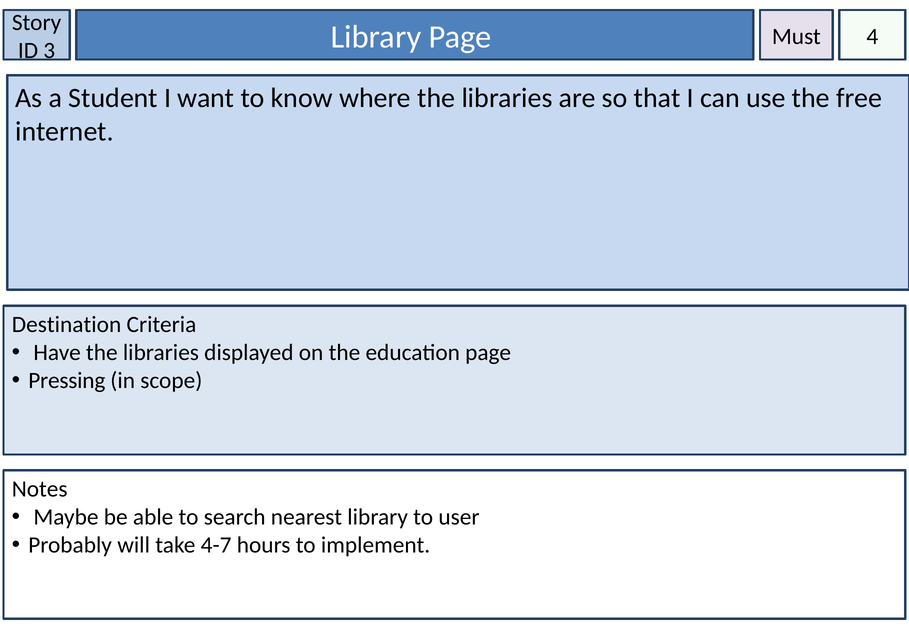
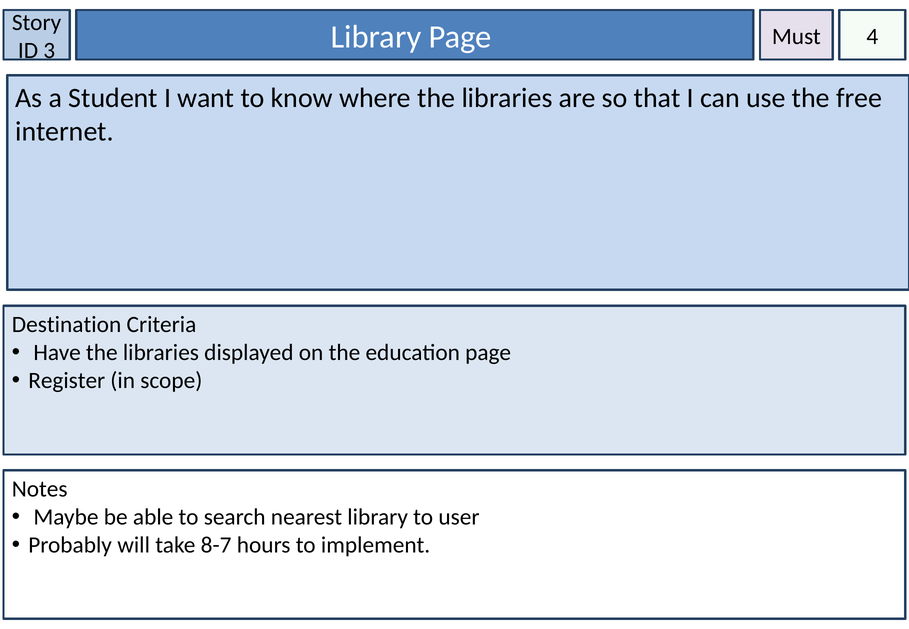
Pressing: Pressing -> Register (67, 381)
4-7: 4-7 -> 8-7 (216, 545)
